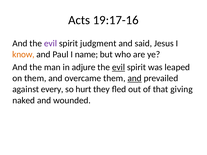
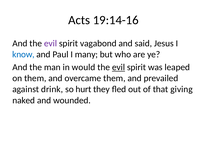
19:17-16: 19:17-16 -> 19:14-16 (116, 20)
judgment: judgment -> vagabond (98, 43)
know colour: orange -> blue (23, 54)
name: name -> many (86, 54)
adjure: adjure -> would (84, 67)
and underline: present -> none (135, 78)
every: every -> drink (52, 89)
